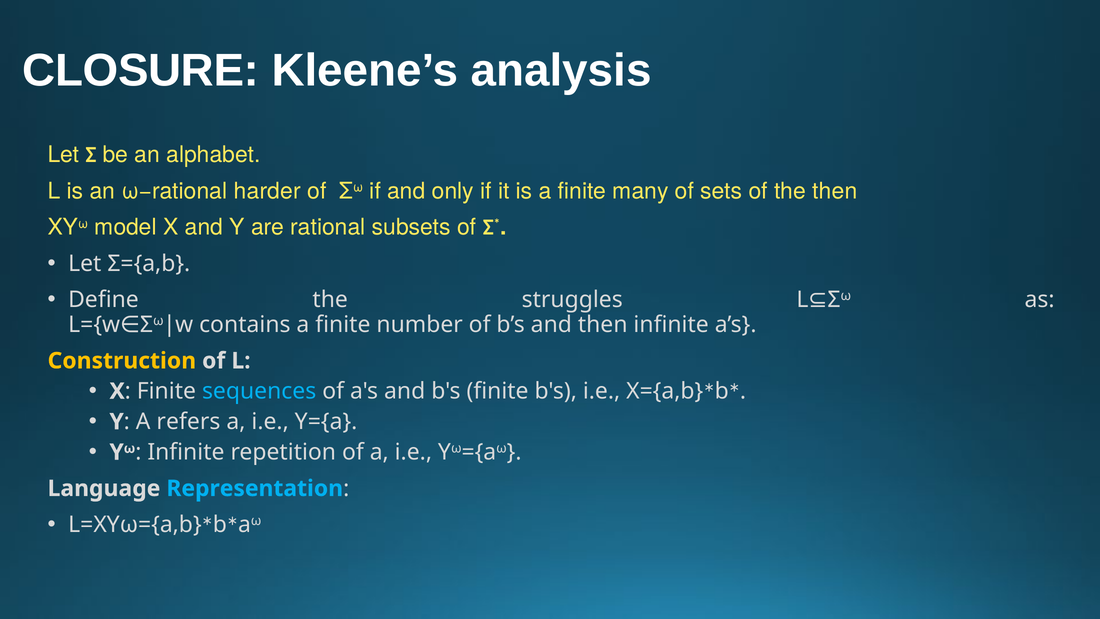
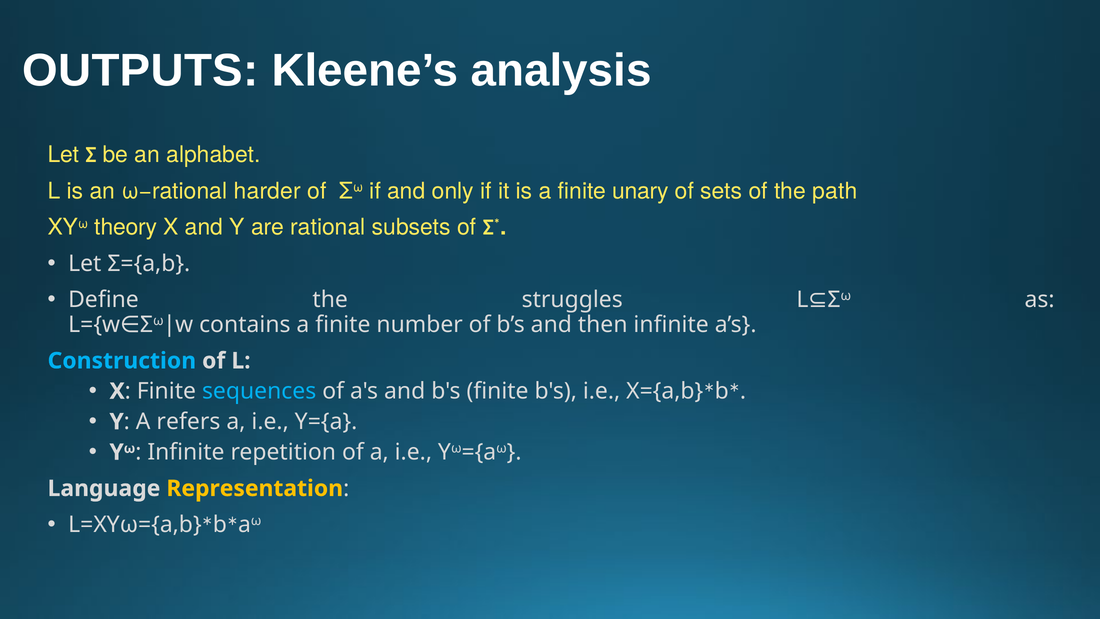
CLOSURE: CLOSURE -> OUTPUTS (140, 70)
many: many -> unary (641, 191)
the then: then -> path (835, 191)
model: model -> theory (126, 227)
Construction colour: yellow -> light blue (122, 361)
Representation colour: light blue -> yellow (255, 488)
